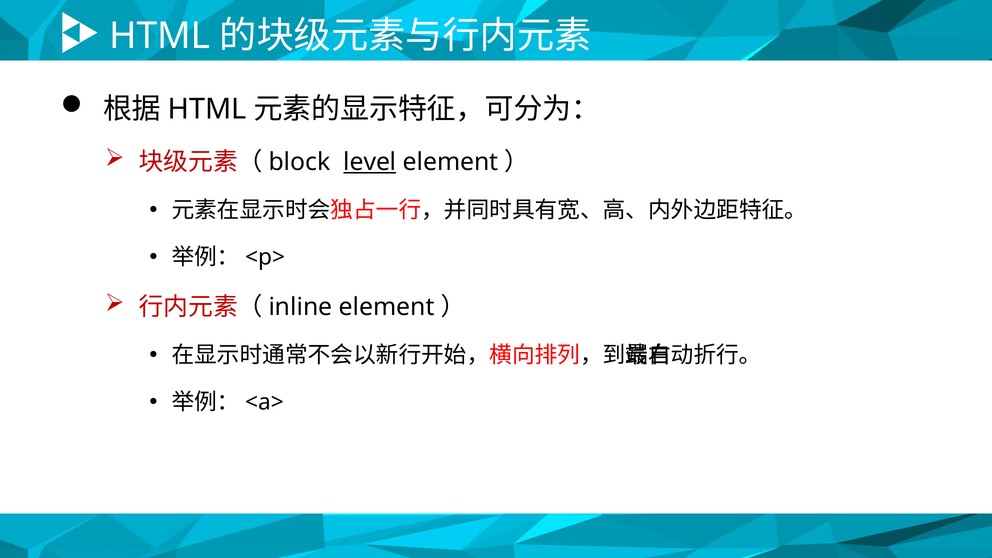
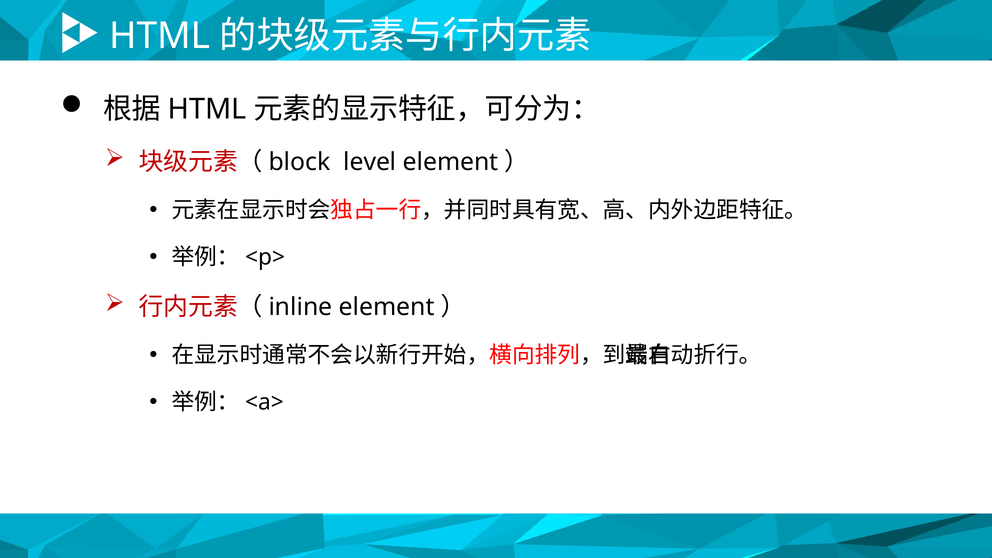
level underline: present -> none (370, 162)
